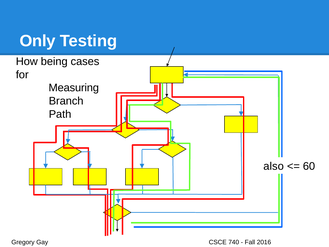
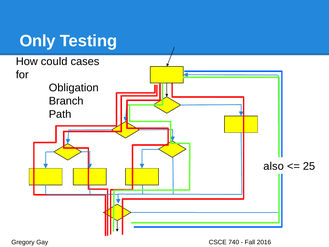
being: being -> could (54, 61)
Measuring: Measuring -> Obligation (74, 88)
60: 60 -> 25 (309, 166)
